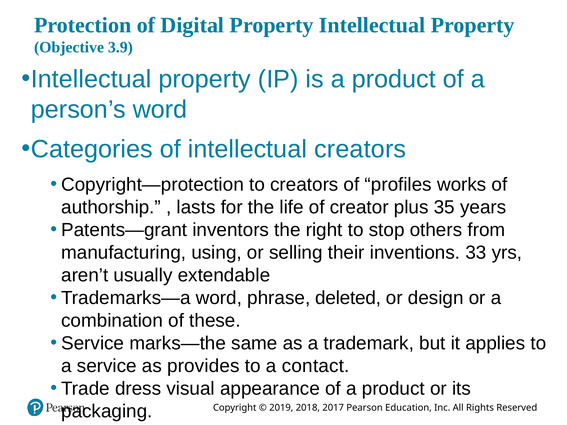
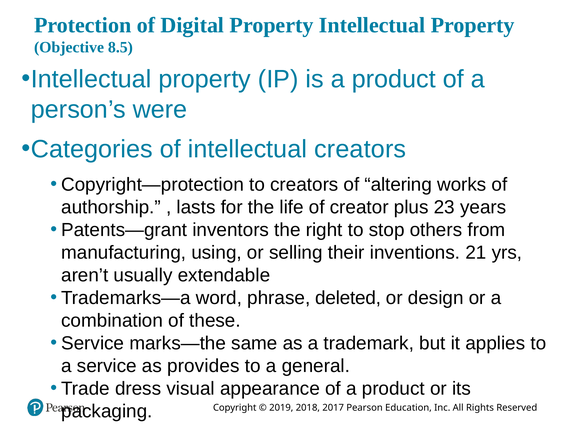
3.9: 3.9 -> 8.5 (120, 47)
person’s word: word -> were (160, 110)
profiles: profiles -> altering (398, 185)
35: 35 -> 23 (444, 207)
33: 33 -> 21 (476, 253)
contact: contact -> general (316, 366)
